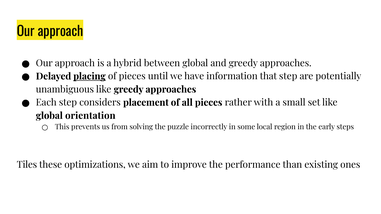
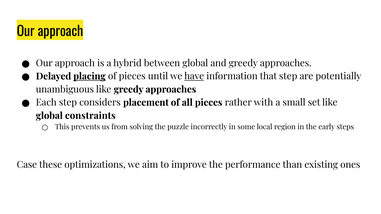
have underline: none -> present (194, 76)
orientation: orientation -> constraints (90, 116)
Tiles: Tiles -> Case (27, 165)
